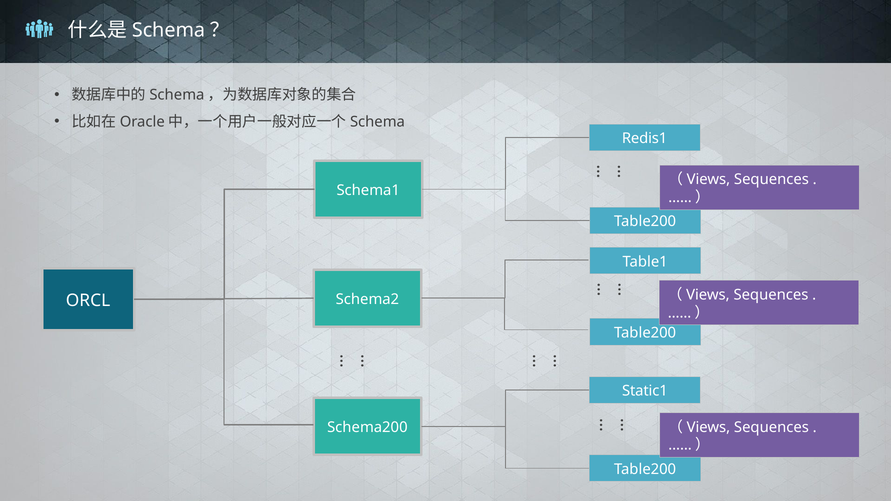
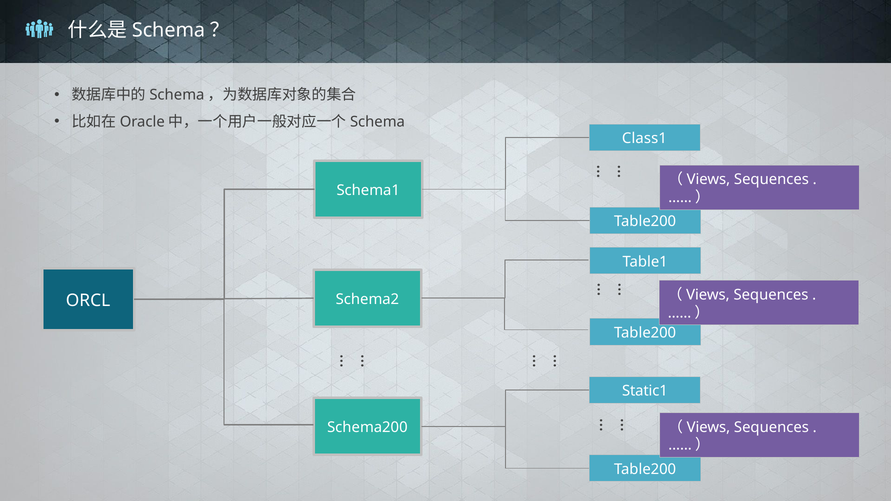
Redis1: Redis1 -> Class1 (644, 139)
